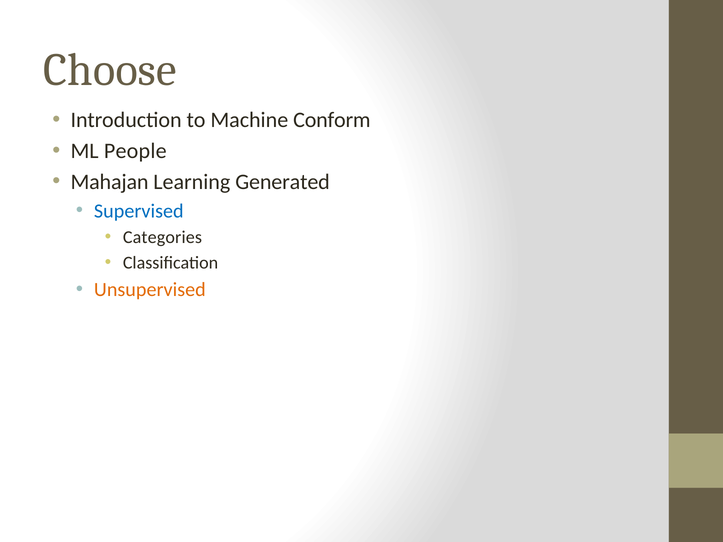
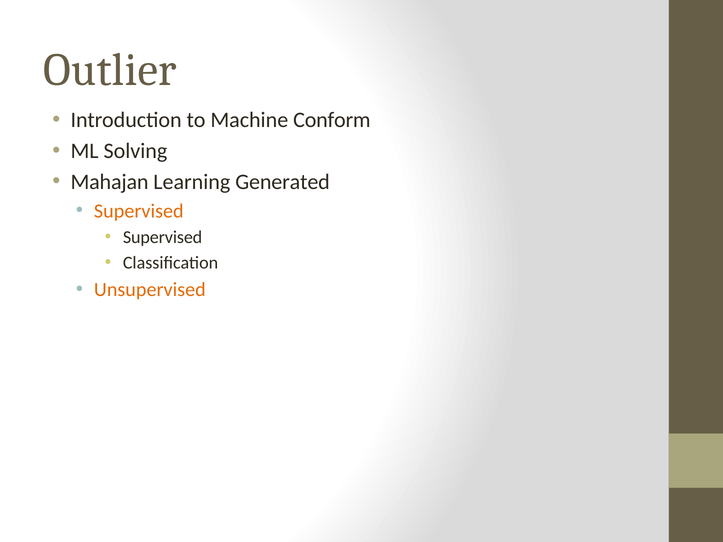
Choose: Choose -> Outlier (110, 70)
People: People -> Solving (135, 151)
Supervised colour: blue -> orange (139, 211)
Categories: Categories -> Supervised (163, 237)
